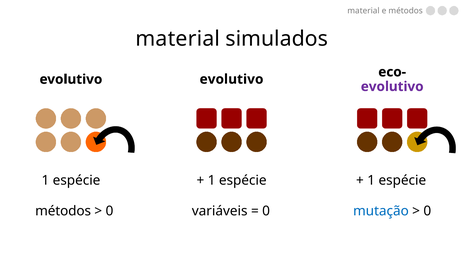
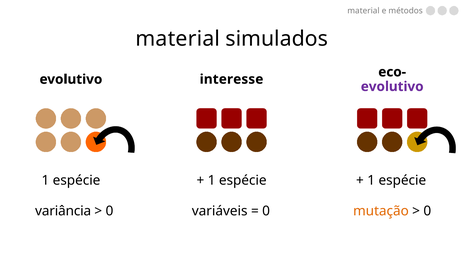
evolutivo evolutivo: evolutivo -> interesse (231, 79)
métodos: métodos -> variância (63, 211)
mutação colour: blue -> orange (381, 211)
